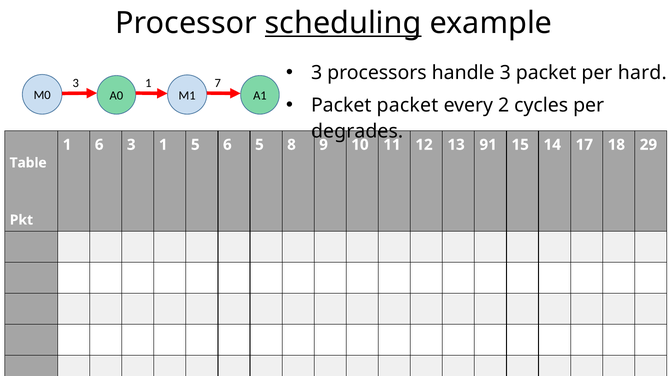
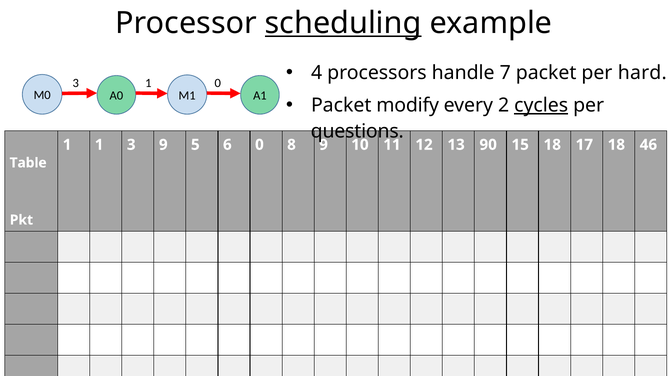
3: 3 -> 4 (317, 73)
handle 3: 3 -> 7 (505, 73)
1 7: 7 -> 0 (218, 83)
Packet packet: packet -> modify (408, 105)
cycles underline: none -> present (541, 105)
degrades: degrades -> questions (357, 131)
1 6: 6 -> 1 (99, 145)
1: 1 -> 9 (163, 145)
6 5: 5 -> 0 (259, 145)
91: 91 -> 90 (488, 145)
15 14: 14 -> 18 (552, 145)
29: 29 -> 46 (648, 145)
